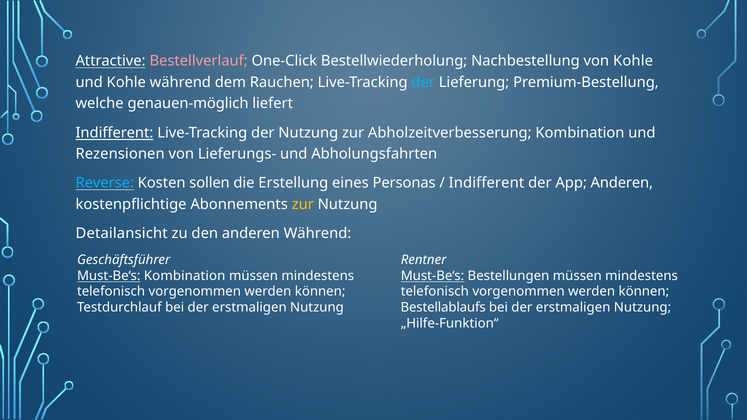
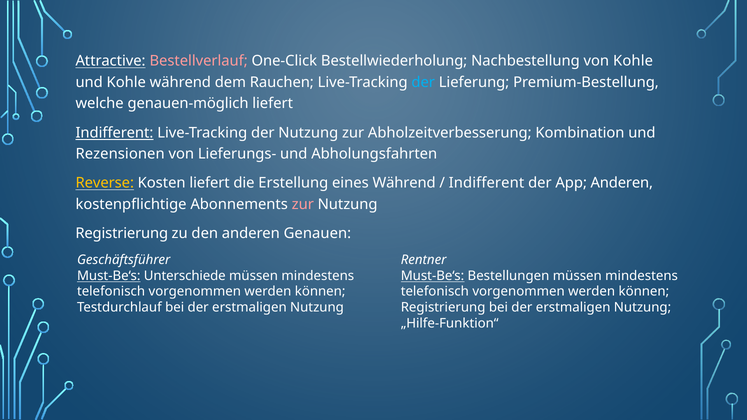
Reverse colour: light blue -> yellow (105, 183)
Kosten sollen: sollen -> liefert (210, 183)
eines Personas: Personas -> Während (404, 183)
zur colour: yellow -> pink (303, 204)
Detailansicht: Detailansicht -> Registrierung (122, 233)
anderen Während: Während -> Genauen (317, 233)
Must-Be‘s Kombination: Kombination -> Unterschiede (185, 276)
Bestellablaufs: Bestellablaufs -> Registrierung (443, 308)
